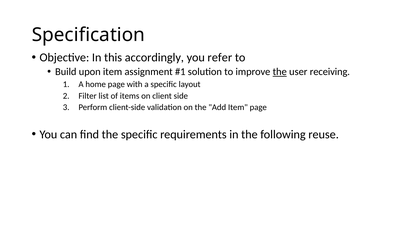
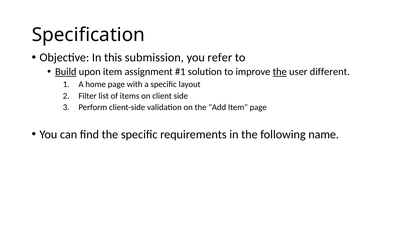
accordingly: accordingly -> submission (154, 57)
Build underline: none -> present (66, 72)
receiving: receiving -> different (330, 72)
reuse: reuse -> name (324, 134)
